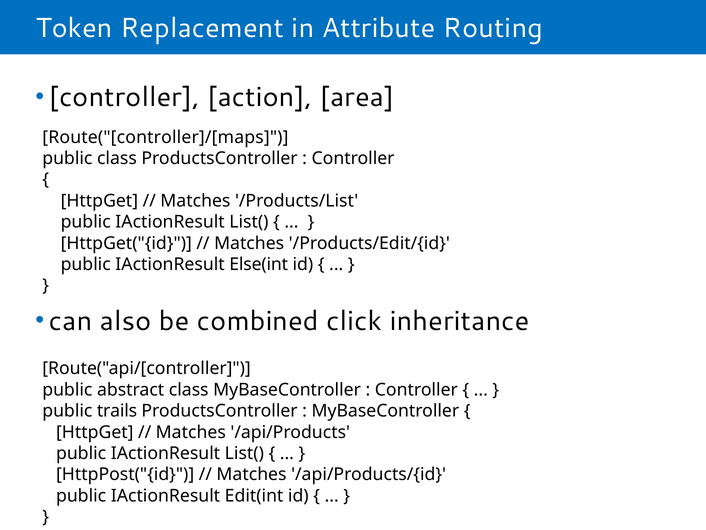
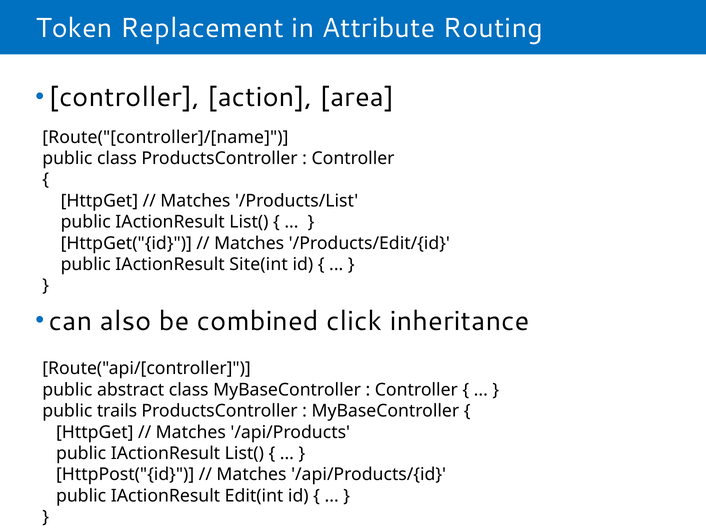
Route("[controller]/[maps: Route("[controller]/[maps -> Route("[controller]/[name (165, 137)
Else(int: Else(int -> Site(int (259, 264)
